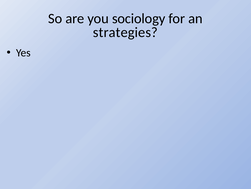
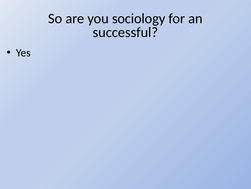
strategies: strategies -> successful (125, 32)
